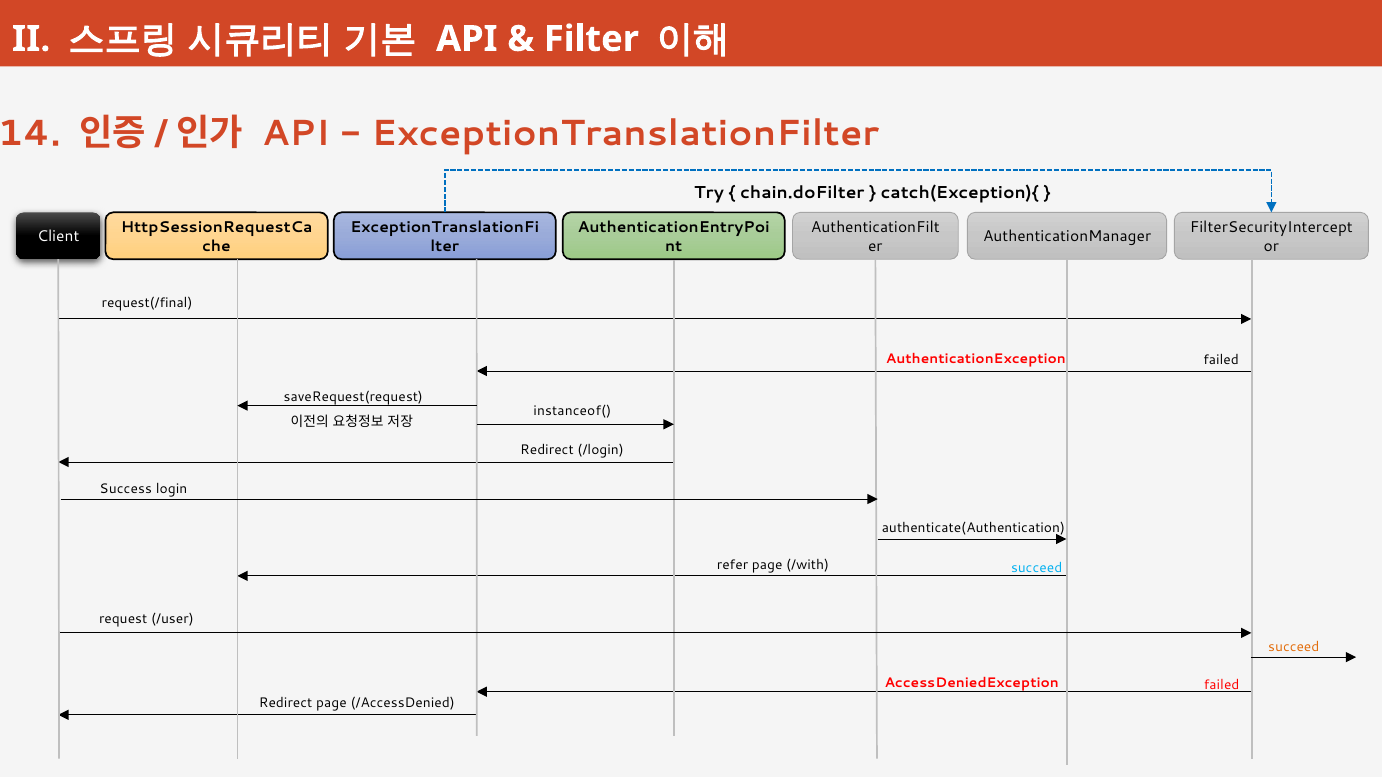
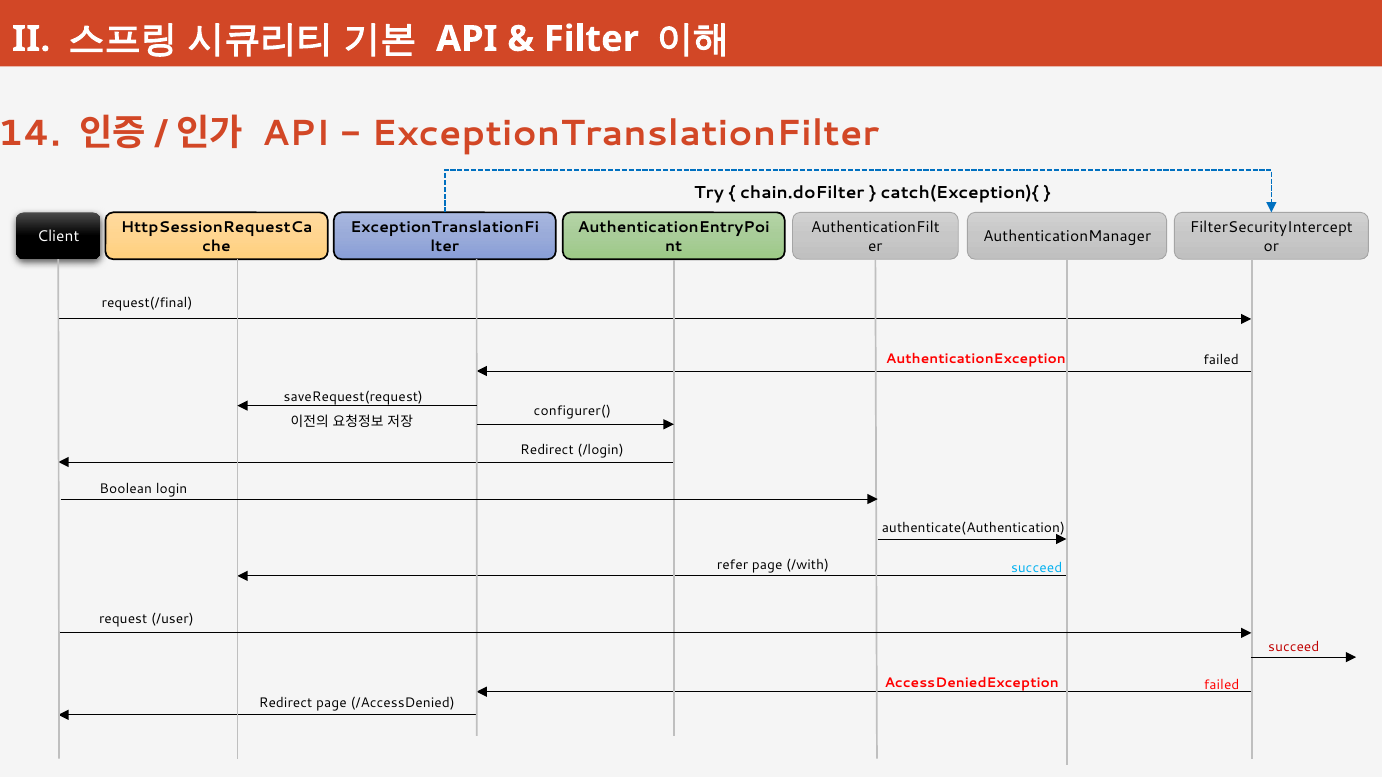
instanceof(: instanceof( -> configurer( (572, 411)
Success: Success -> Boolean (126, 489)
succeed colour: orange -> red (1294, 648)
